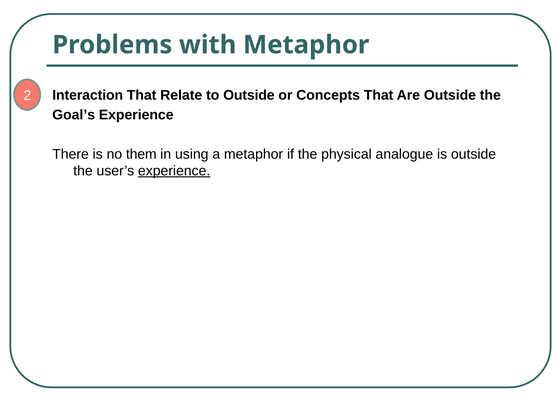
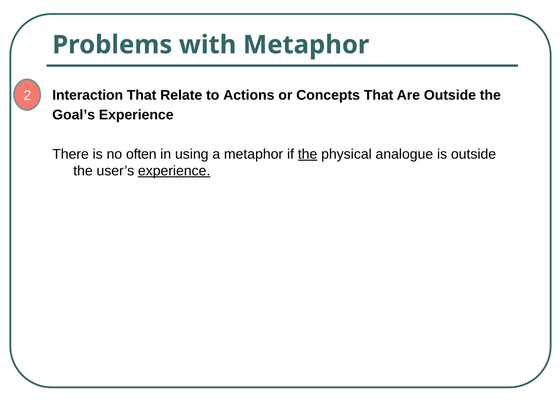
to Outside: Outside -> Actions (249, 95)
them: them -> often (141, 154)
the underline: none -> present (308, 154)
